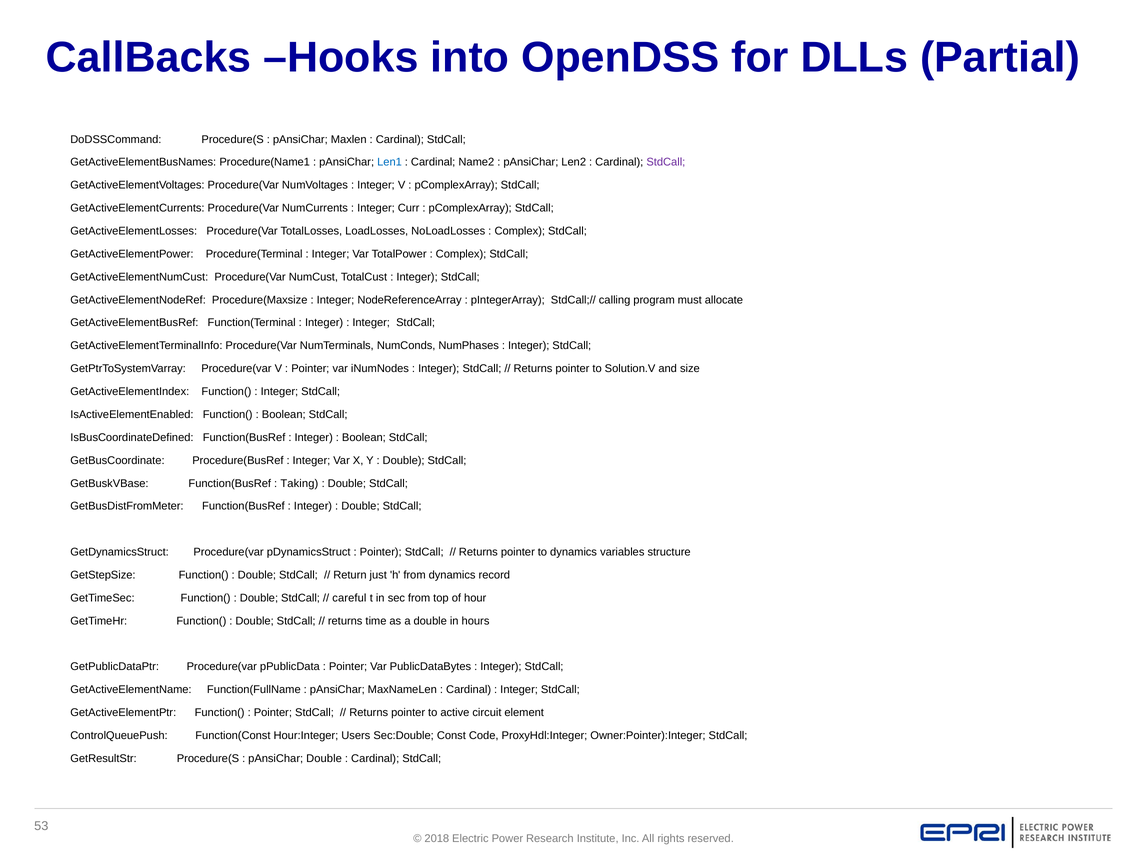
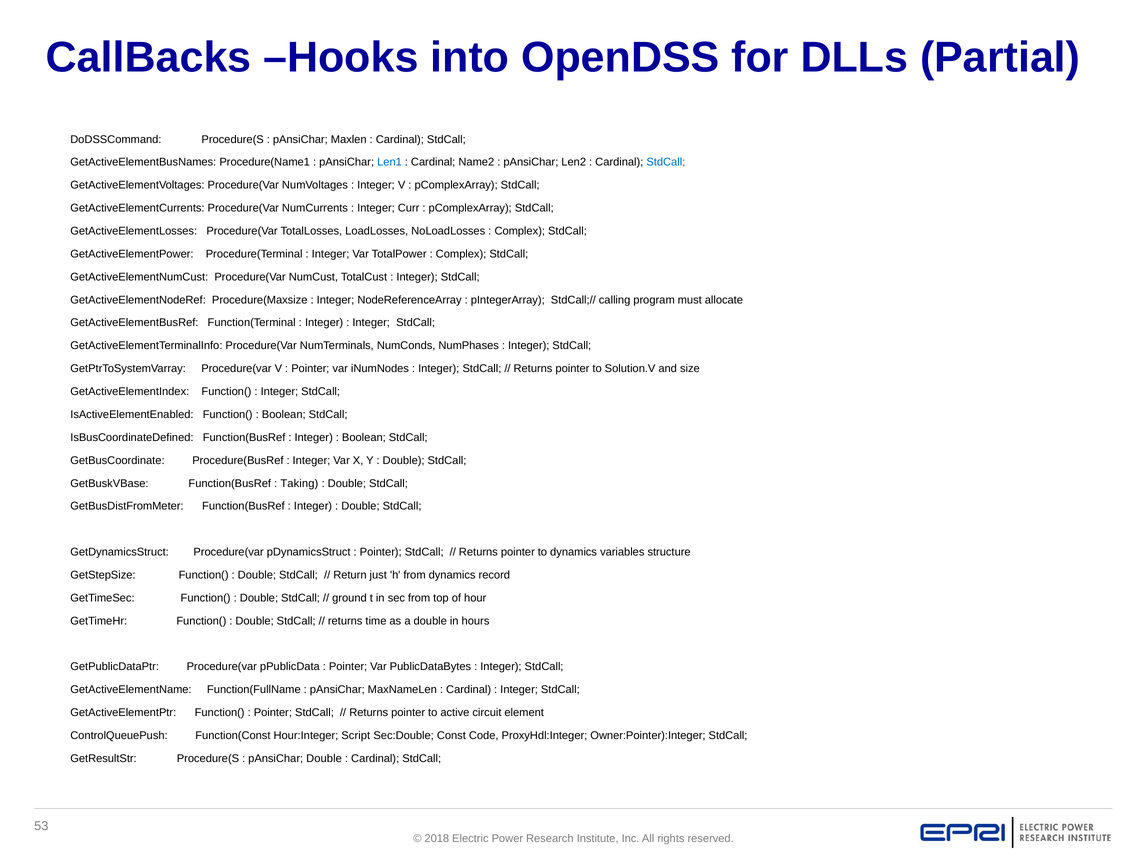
StdCall colour: purple -> blue (666, 162)
careful: careful -> ground (349, 598)
Users: Users -> Script (356, 736)
